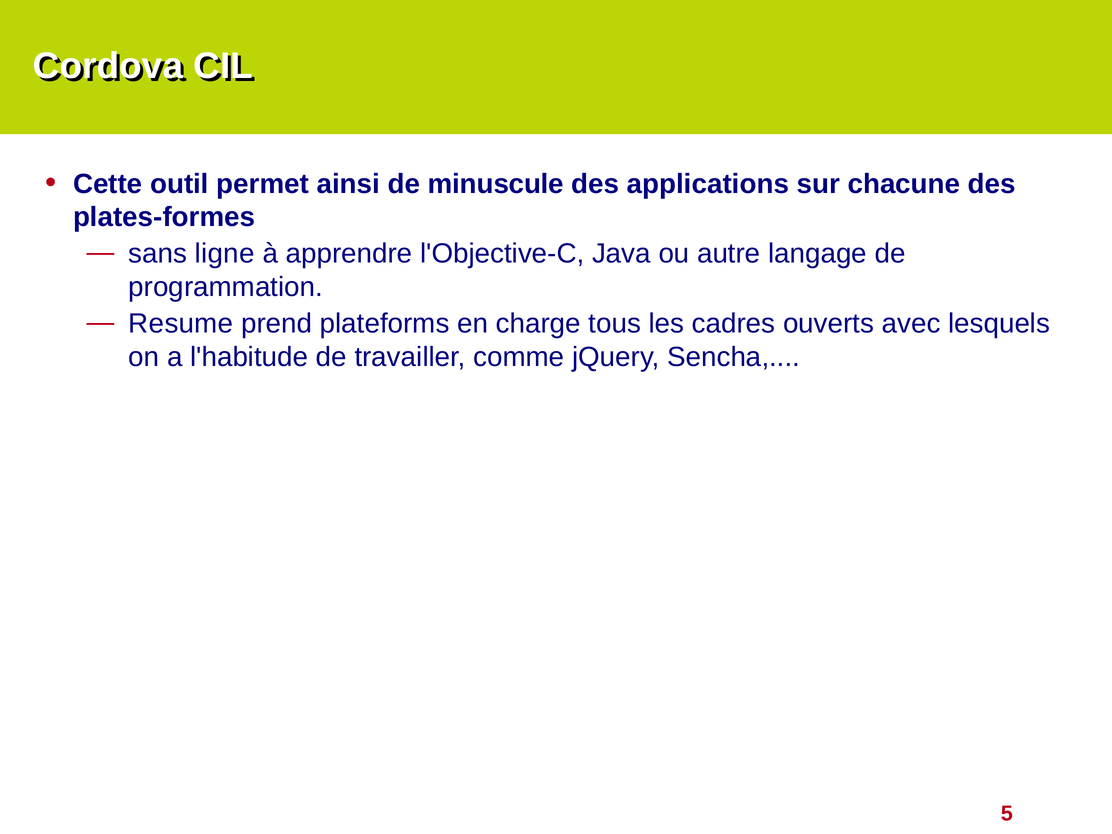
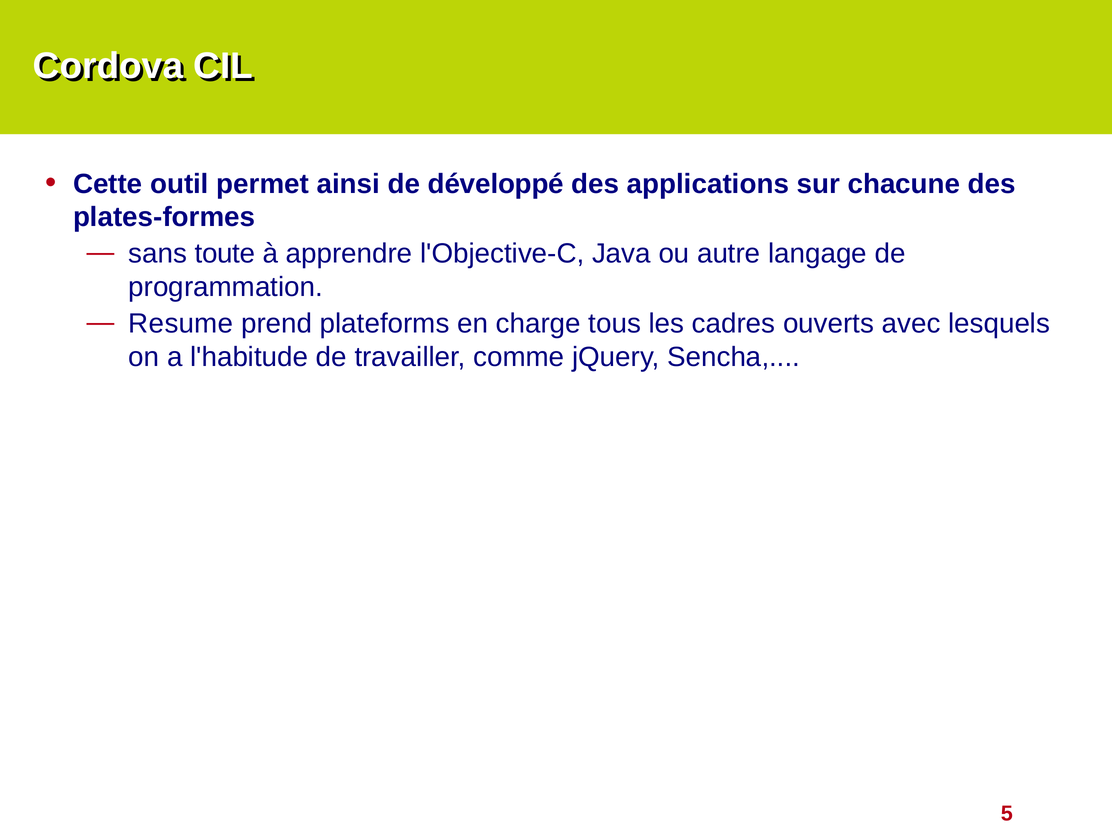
minuscule: minuscule -> développé (496, 184)
ligne: ligne -> toute (225, 254)
